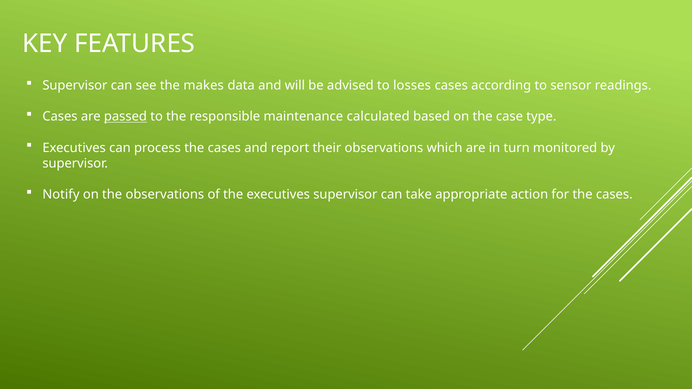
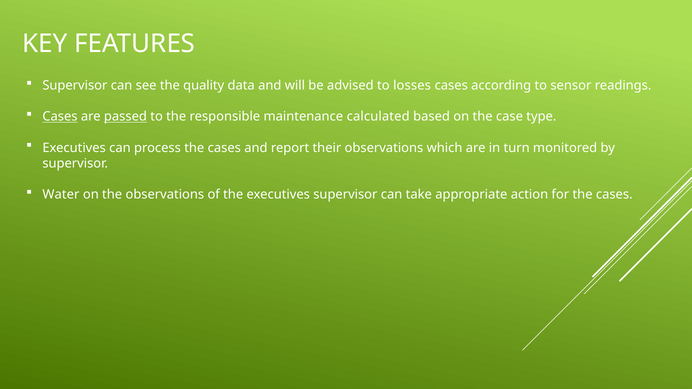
makes: makes -> quality (204, 86)
Cases underline: none -> present (60, 117)
Notify: Notify -> Water (61, 195)
